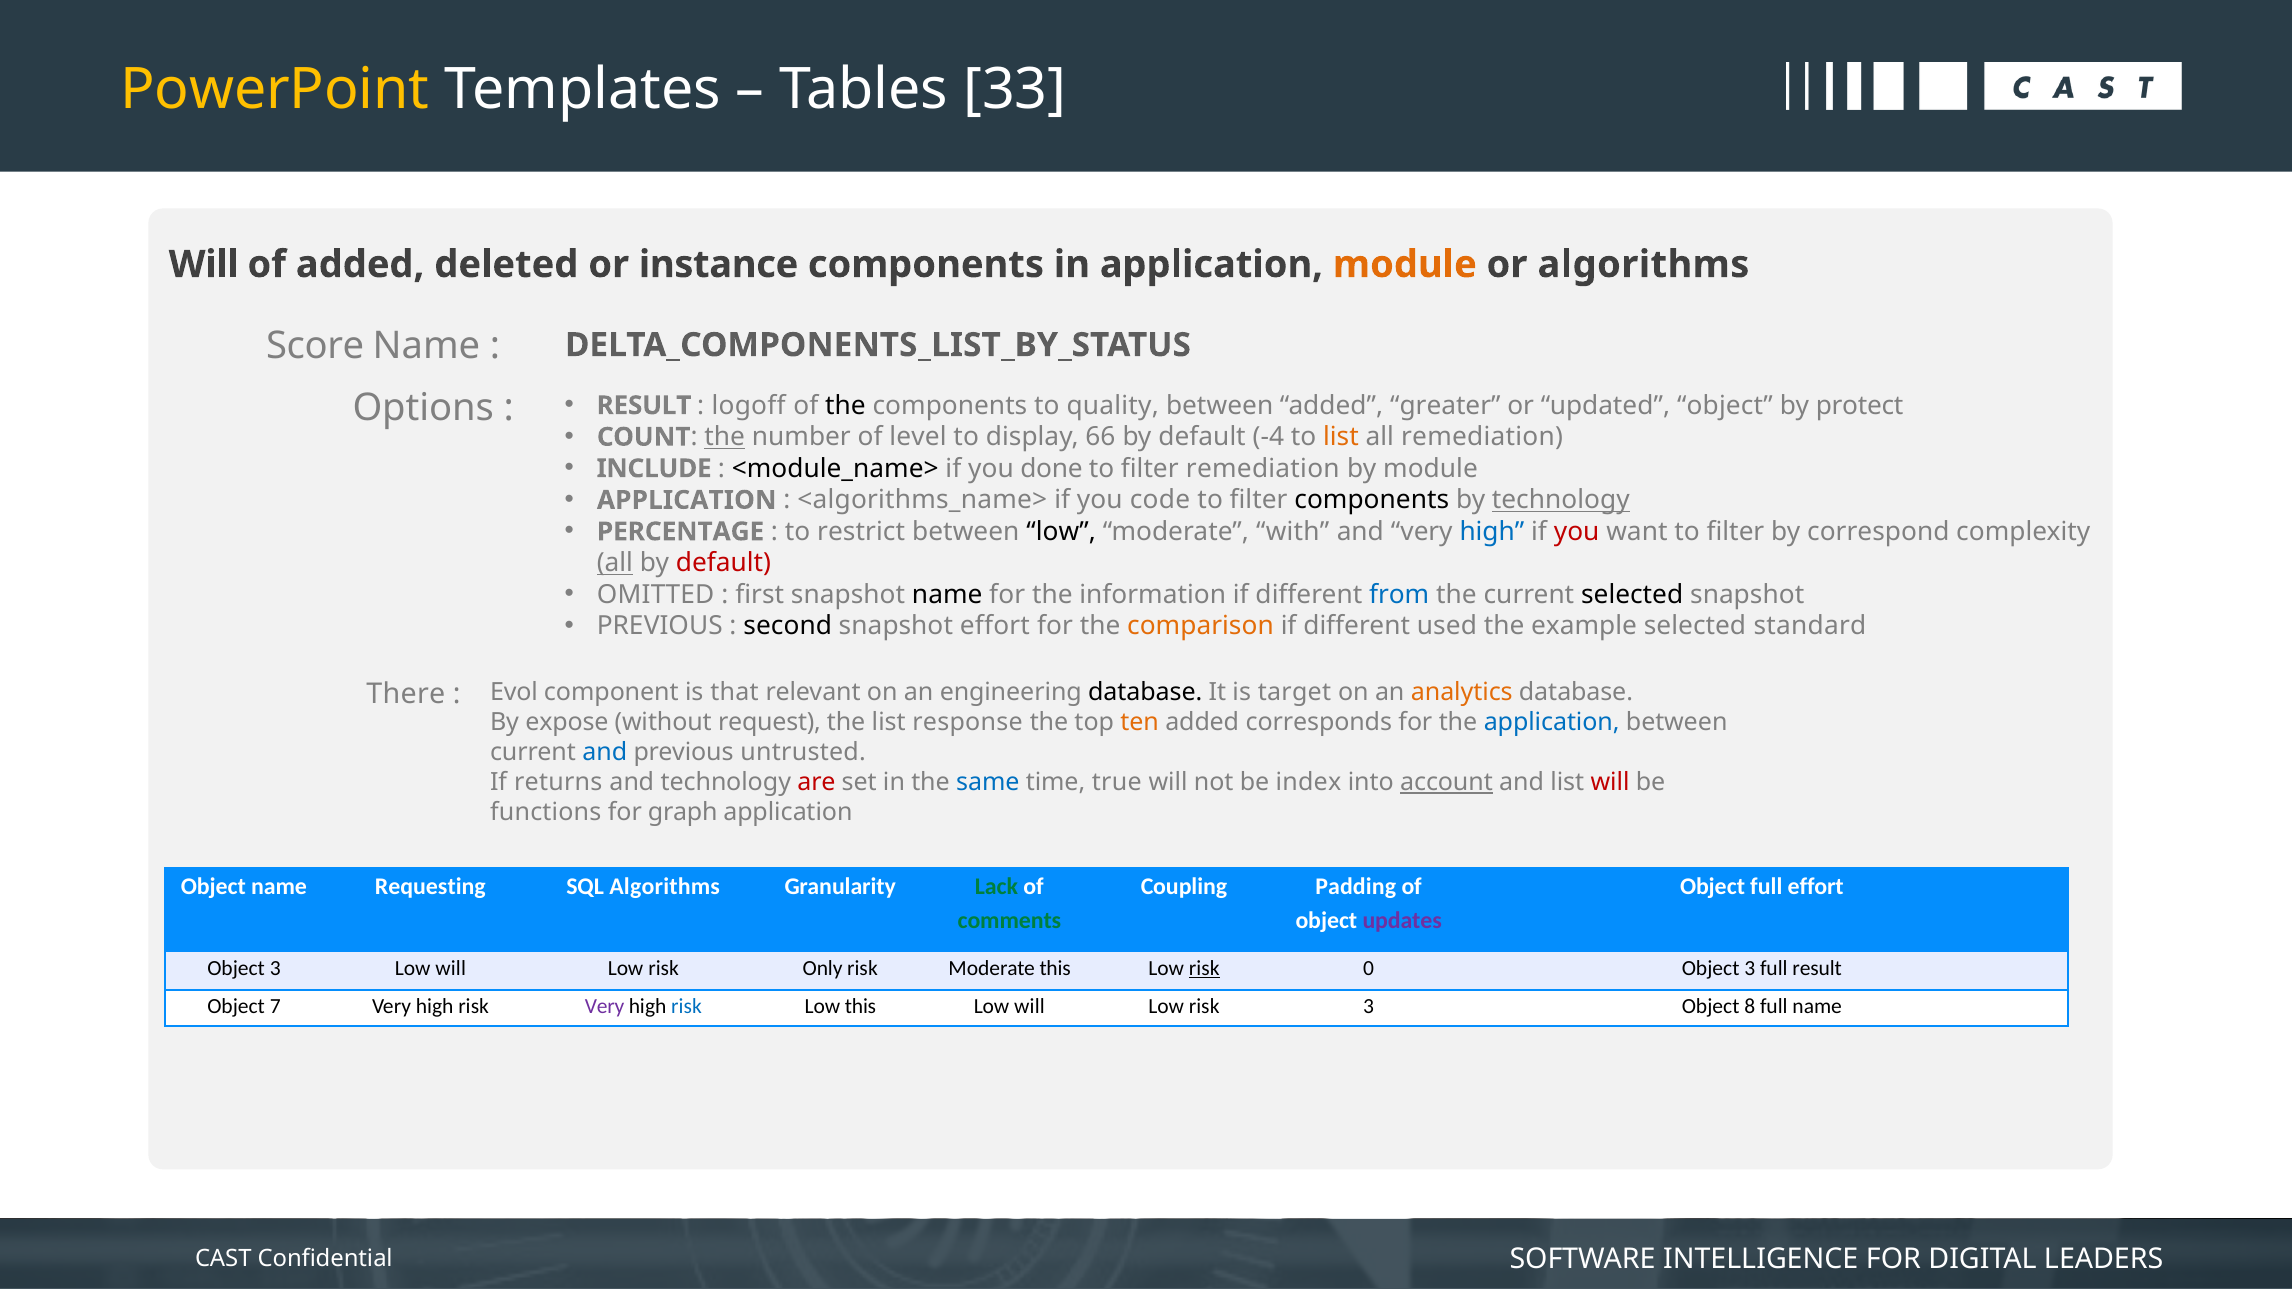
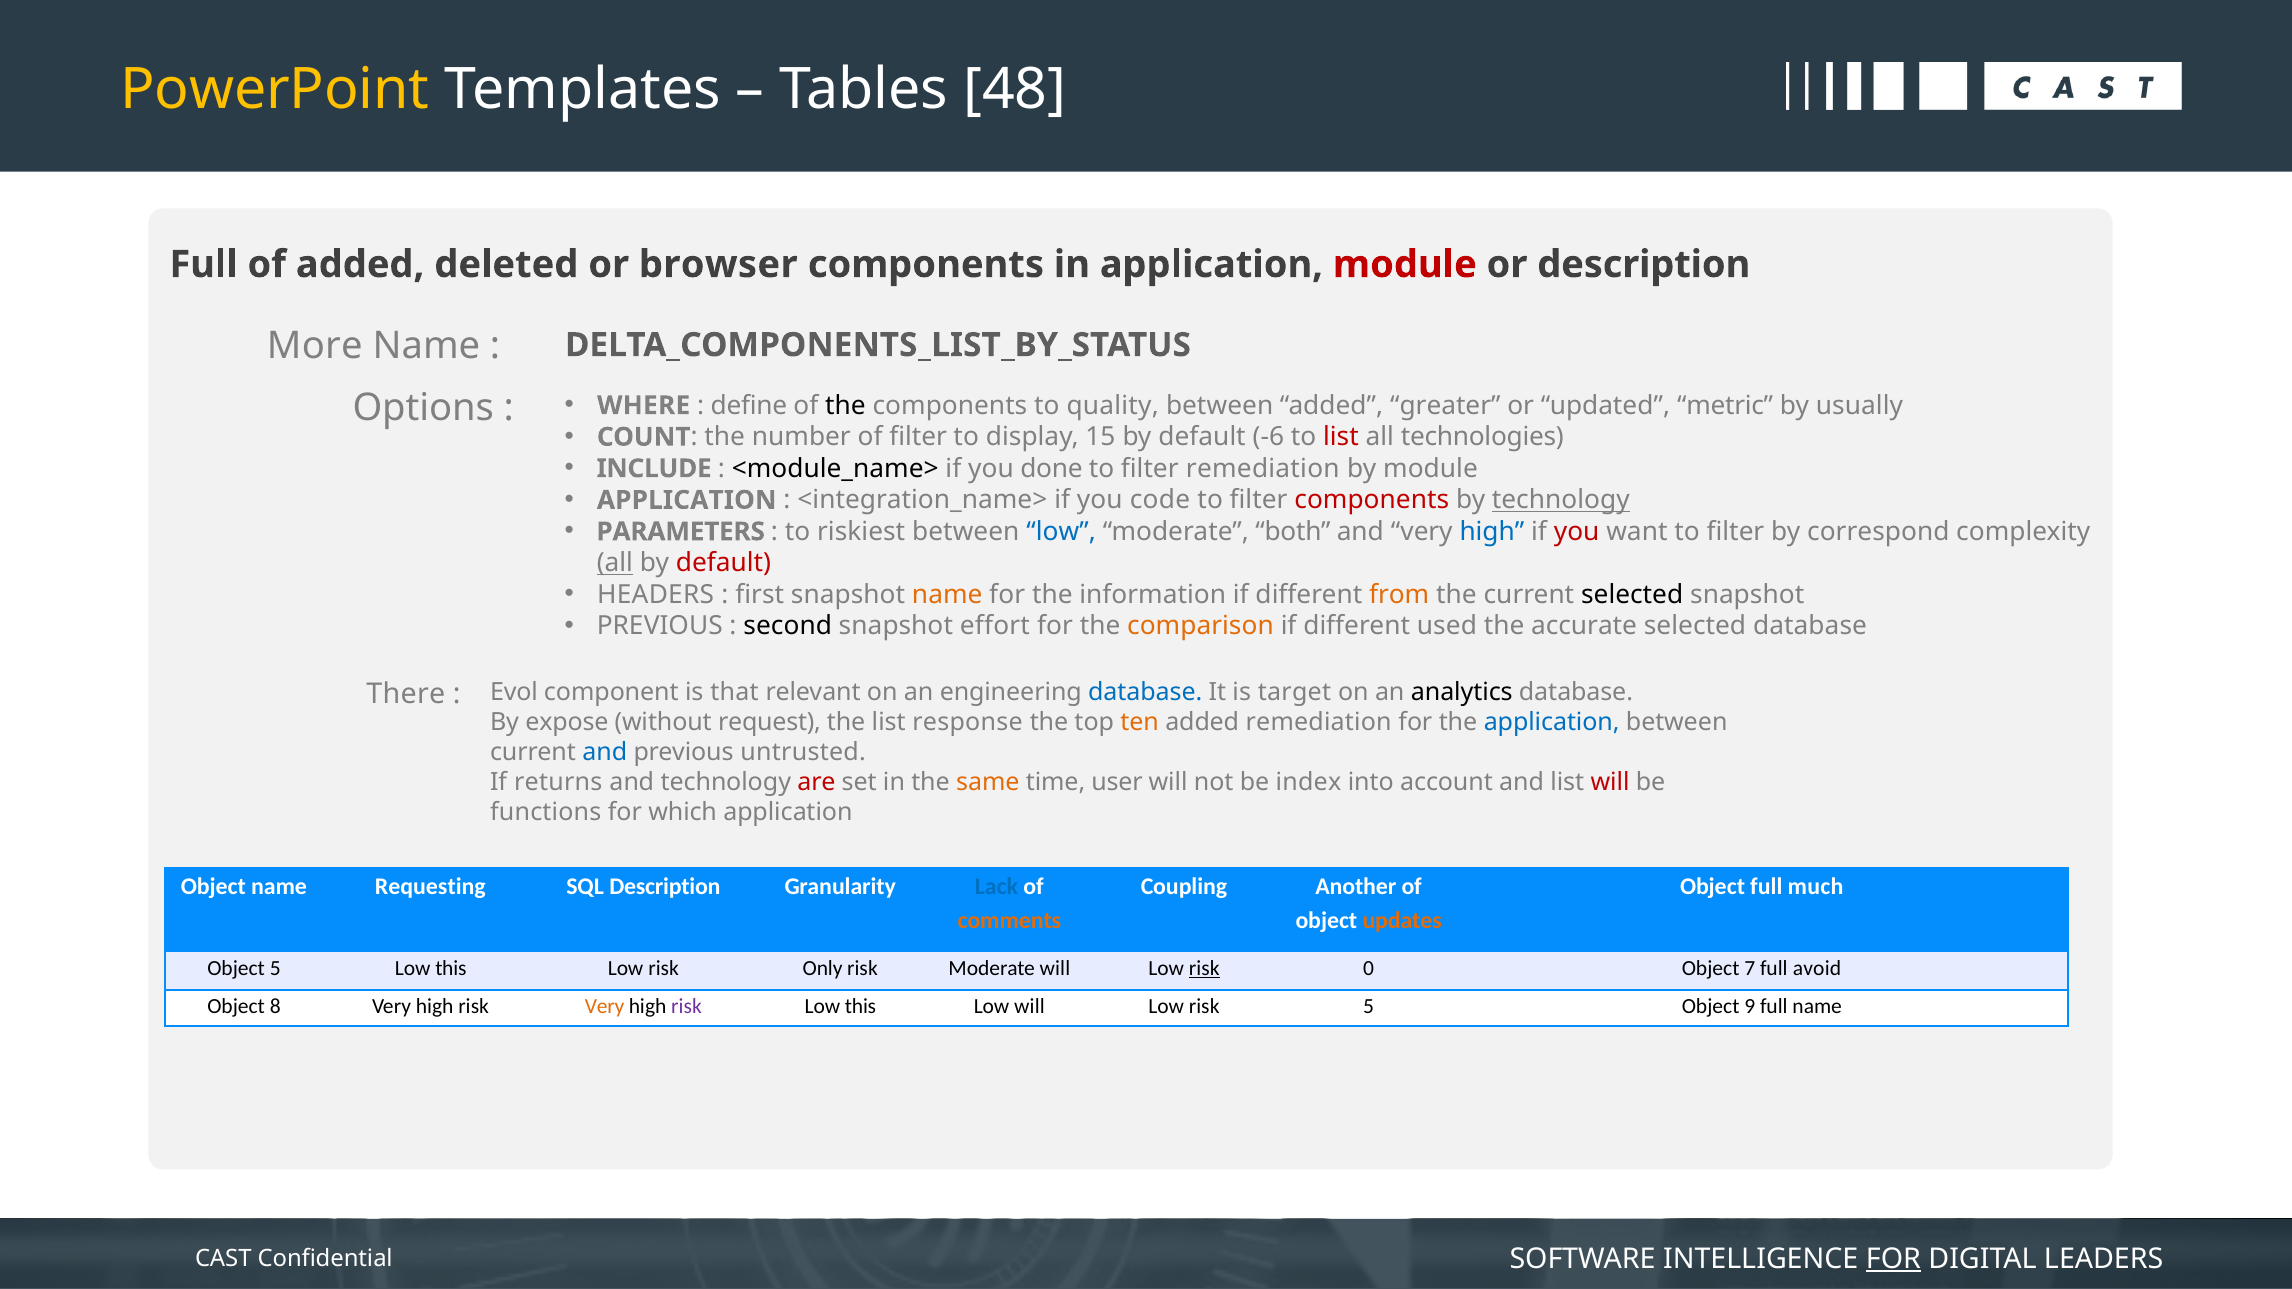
33: 33 -> 48 (1015, 89)
Will: Will -> Full (203, 265)
instance: instance -> browser (718, 265)
module colour: orange -> red (1405, 265)
or algorithms: algorithms -> description (1644, 265)
Score: Score -> More (315, 346)
RESULT: RESULT -> WHERE (644, 406)
logoff: logoff -> define (749, 406)
updated object: object -> metric (1725, 406)
protect: protect -> usually (1859, 406)
the underline: present -> none (725, 437)
of level: level -> filter (918, 437)
66: 66 -> 15 (1100, 437)
-4: -4 -> -6 (1268, 437)
list colour: orange -> red (1341, 437)
all remediation: remediation -> technologies (1482, 437)
<algorithms_name>: <algorithms_name> -> <integration_name> (922, 500)
components colour: black -> red (1372, 500)
PERCENTAGE: PERCENTAGE -> PARAMETERS (681, 532)
restrict: restrict -> riskiest (861, 532)
low colour: black -> blue (1061, 532)
with: with -> both (1293, 532)
OMITTED: OMITTED -> HEADERS (656, 595)
name colour: black -> orange (947, 595)
from colour: blue -> orange (1399, 595)
example: example -> accurate (1584, 626)
selected standard: standard -> database (1810, 626)
database colour: black -> blue (1145, 692)
analytics colour: orange -> black (1462, 692)
added corresponds: corresponds -> remediation (1319, 722)
same colour: blue -> orange (988, 782)
true: true -> user (1117, 782)
account underline: present -> none (1446, 782)
graph: graph -> which (683, 812)
SQL Algorithms: Algorithms -> Description (665, 887)
Lack colour: green -> blue (996, 887)
Padding: Padding -> Another (1356, 887)
full effort: effort -> much (1816, 887)
comments colour: green -> orange (1009, 921)
updates colour: purple -> orange (1402, 921)
3: 3 -> 5 (275, 969)
will: will -> this (451, 969)
Moderate this: this -> will (1055, 969)
0 Object 3: 3 -> 7 (1750, 969)
full result: result -> avoid (1817, 969)
7: 7 -> 8 (275, 1007)
Very colour: purple -> orange (605, 1007)
risk colour: blue -> purple (687, 1007)
risk 3: 3 -> 5 (1369, 1007)
8: 8 -> 9 (1750, 1007)
FOR underline: none -> present (1893, 1259)
